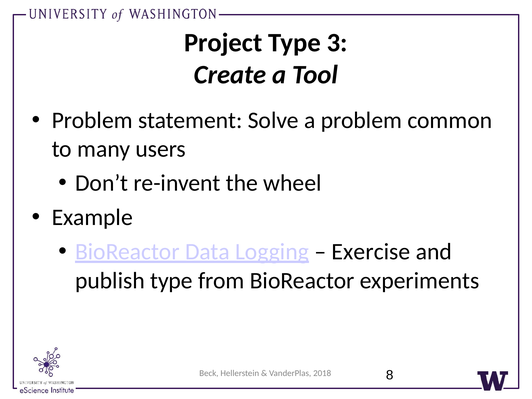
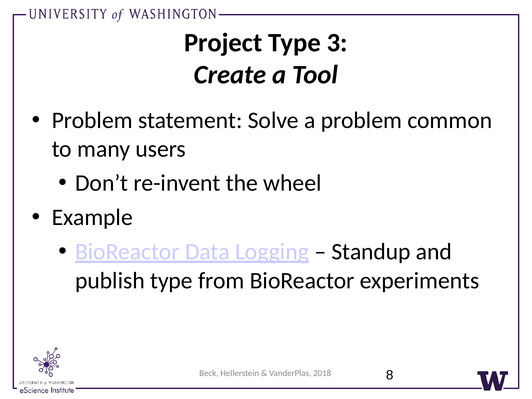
Exercise: Exercise -> Standup (371, 252)
